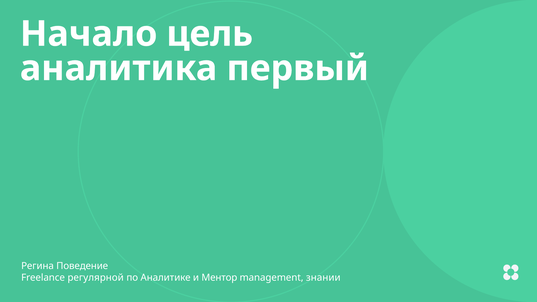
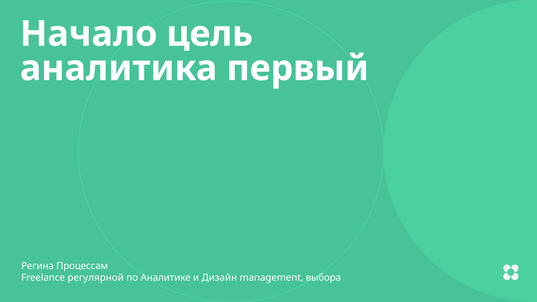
Поведение: Поведение -> Процессам (82, 266)
Ментор: Ментор -> Дизайн (219, 278)
знании: знании -> выбора (323, 278)
